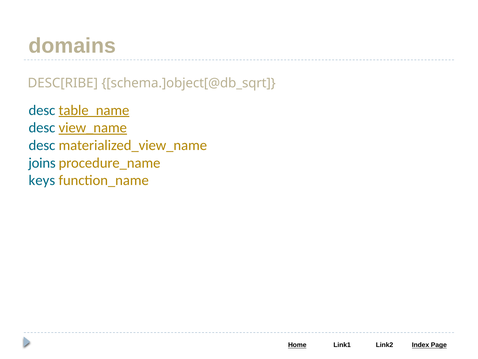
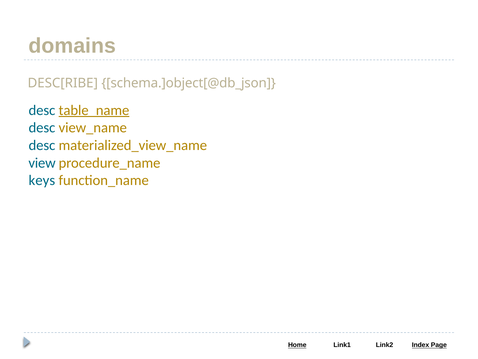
schema.]object[@db_sqrt: schema.]object[@db_sqrt -> schema.]object[@db_json (189, 83)
view_name underline: present -> none (93, 128)
joins: joins -> view (42, 163)
